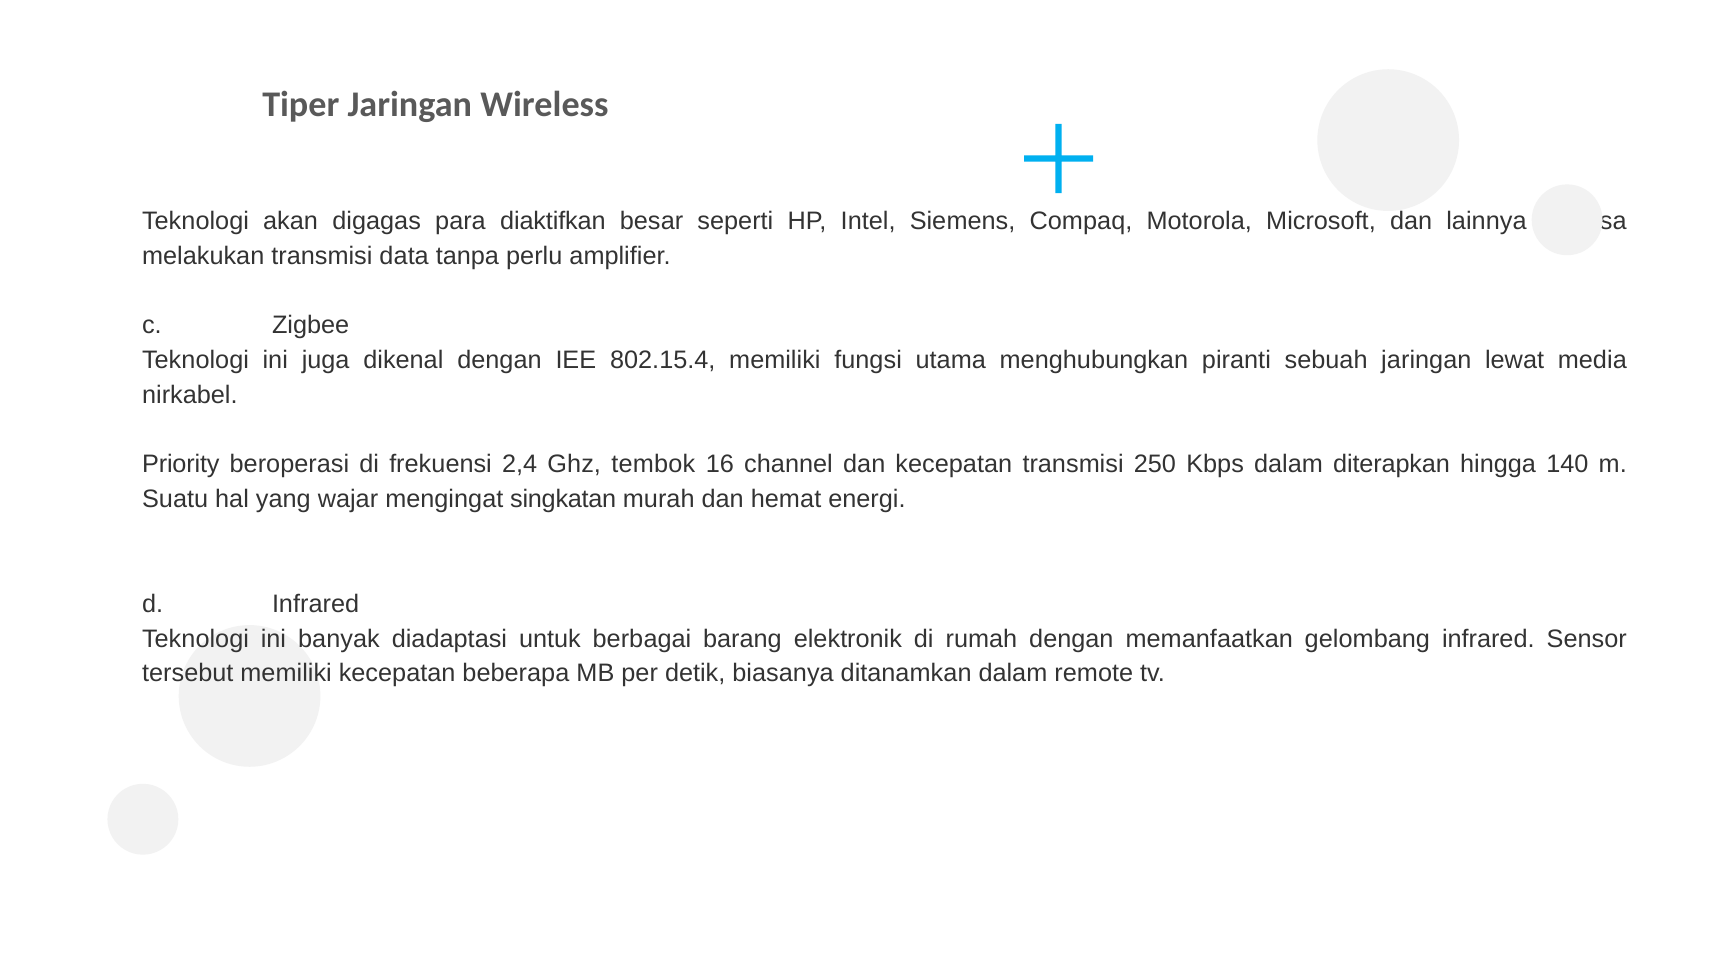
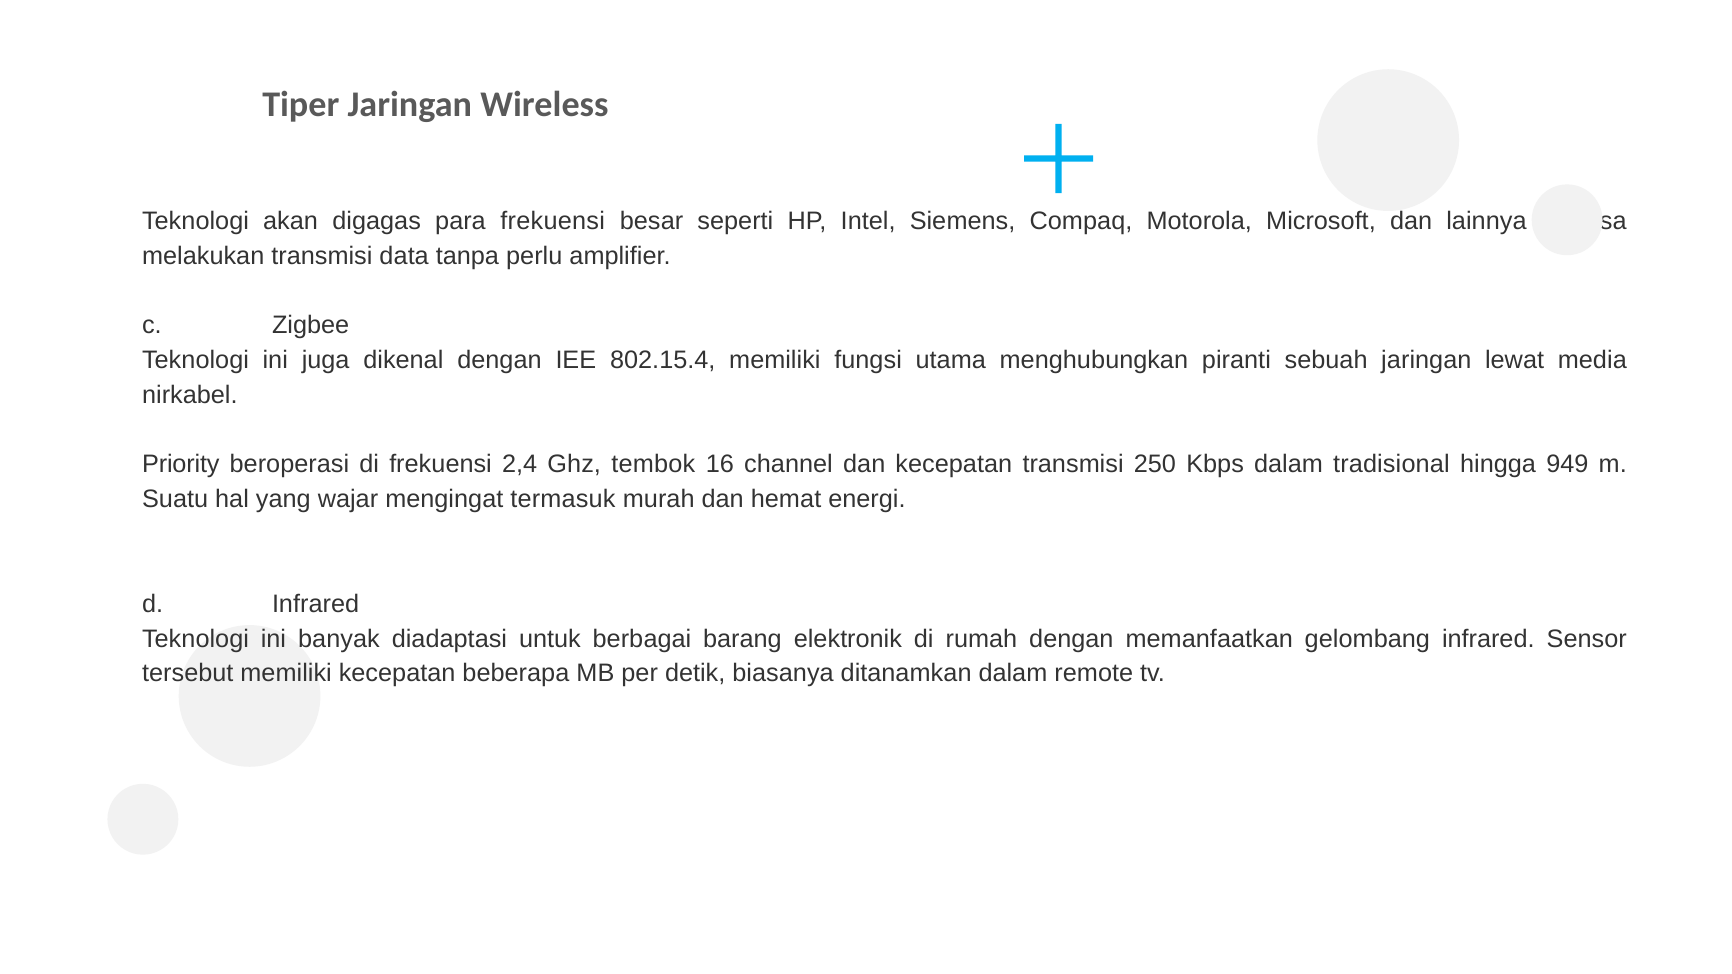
para diaktifkan: diaktifkan -> frekuensi (553, 221)
diterapkan: diterapkan -> tradisional (1391, 465)
140: 140 -> 949 (1567, 465)
singkatan: singkatan -> termasuk (563, 500)
